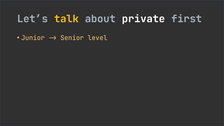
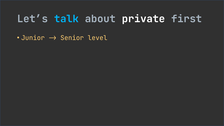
talk colour: yellow -> light blue (66, 19)
